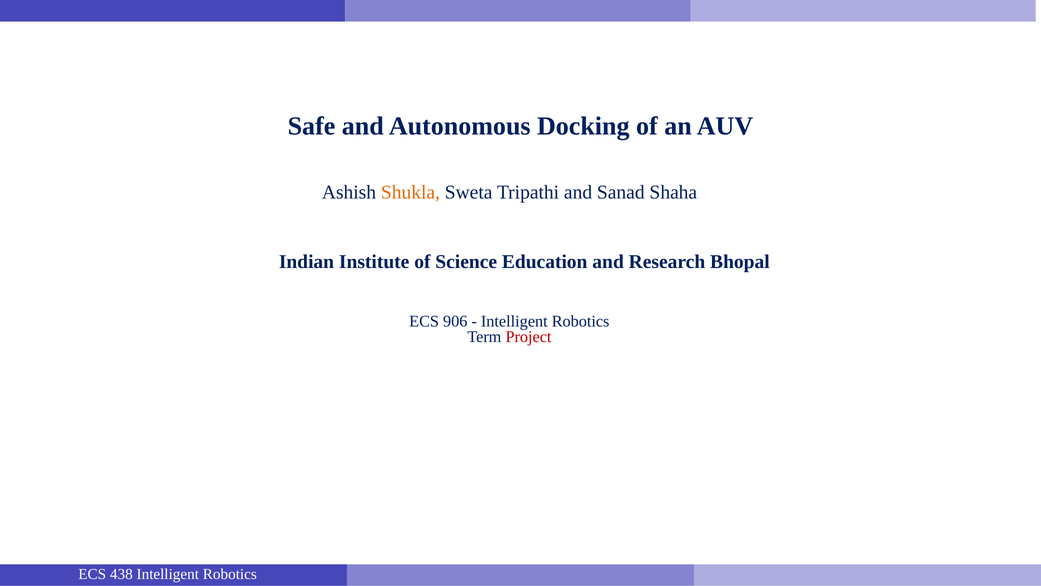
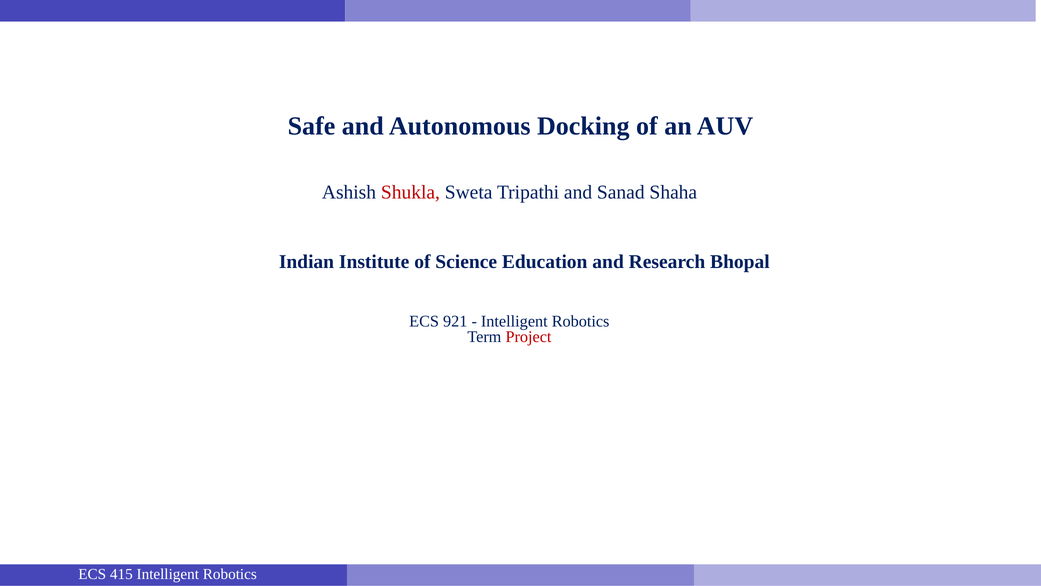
Shukla colour: orange -> red (410, 192)
906: 906 -> 921 (455, 321)
438: 438 -> 415 (121, 574)
